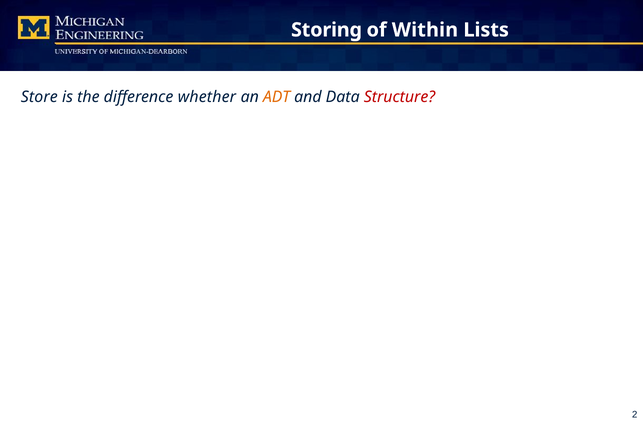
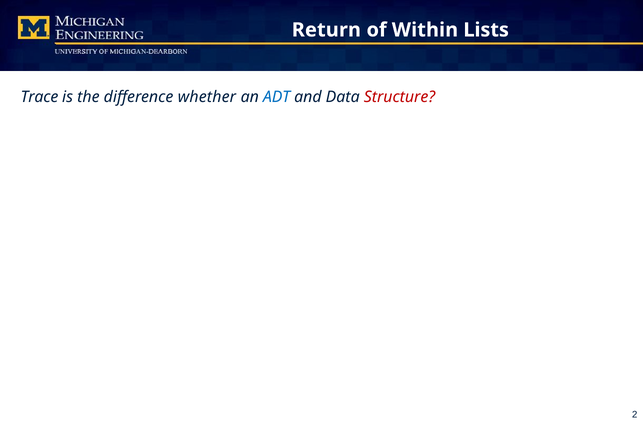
Storing: Storing -> Return (326, 30)
Store: Store -> Trace (39, 97)
ADT colour: orange -> blue (277, 97)
